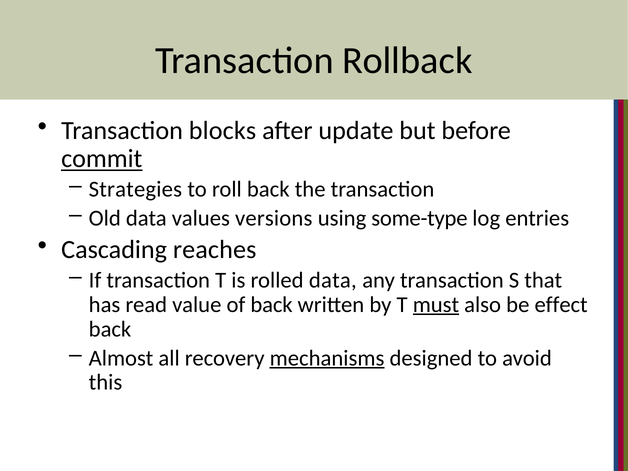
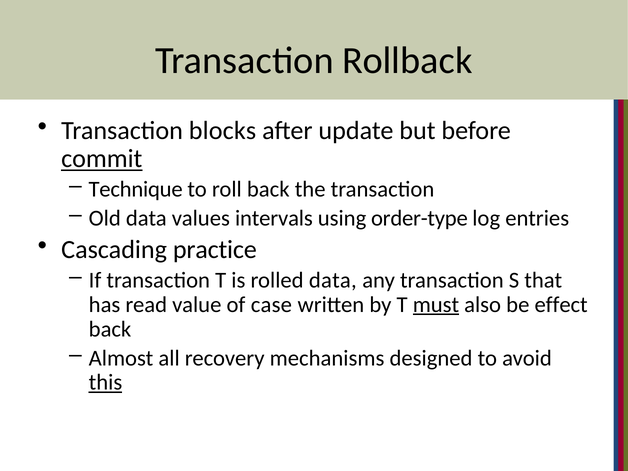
Strategies: Strategies -> Technique (136, 189)
versions: versions -> intervals (274, 218)
some-type: some-type -> order-type (419, 218)
reaches: reaches -> practice (215, 250)
of back: back -> case (271, 305)
mechanisms underline: present -> none (327, 358)
this underline: none -> present (105, 382)
